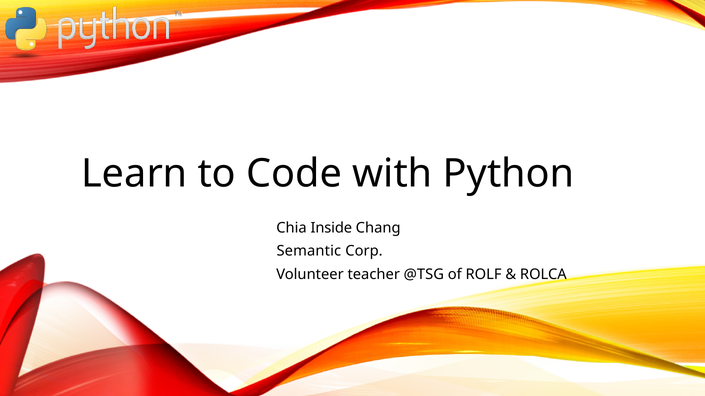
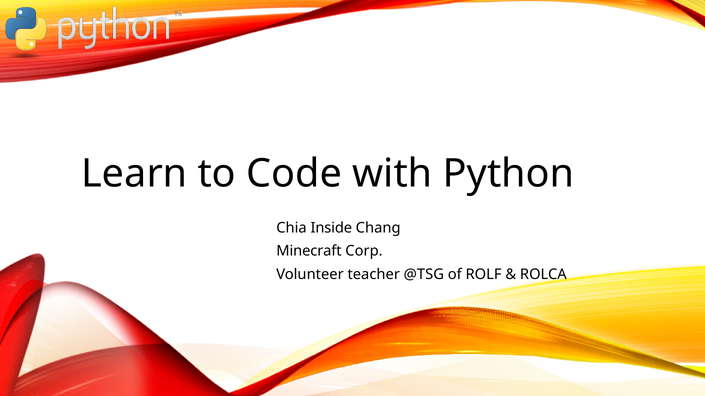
Semantic: Semantic -> Minecraft (309, 251)
